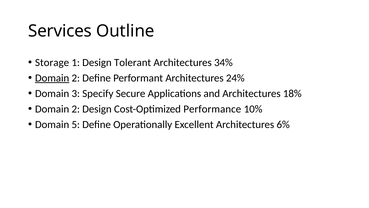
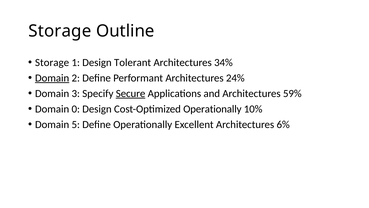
Services: Services -> Storage (60, 31)
Secure underline: none -> present (131, 93)
18%: 18% -> 59% (292, 93)
2: 2 -> 0 (76, 109)
Cost-Optimized Performance: Performance -> Operationally (212, 109)
